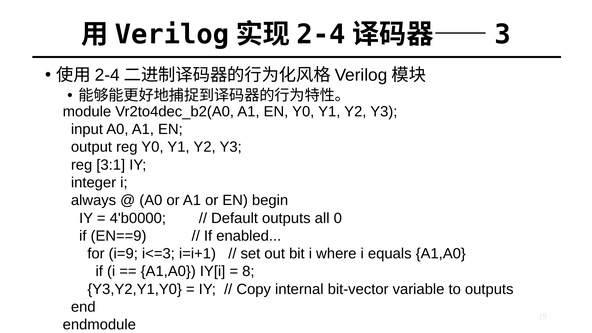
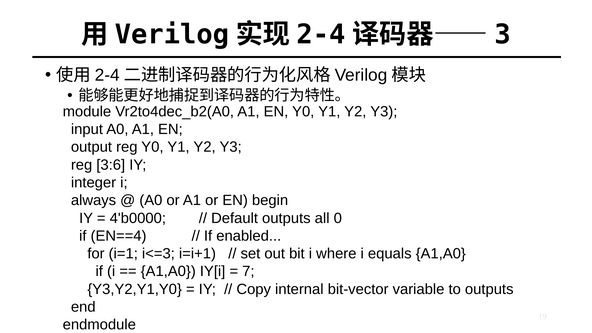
3:1: 3:1 -> 3:6 (111, 165)
EN==9: EN==9 -> EN==4 (119, 236)
i=9: i=9 -> i=1 (123, 254)
8: 8 -> 7 (248, 271)
